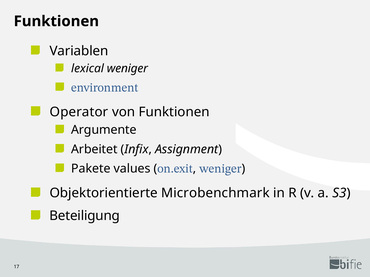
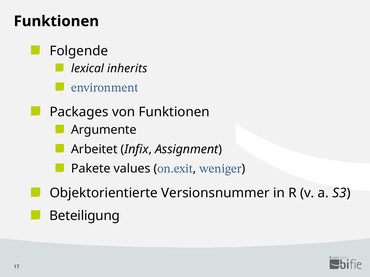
Variablen: Variablen -> Folgende (79, 51)
lexical weniger: weniger -> inherits (127, 68)
Operator: Operator -> Packages (79, 112)
Microbenchmark: Microbenchmark -> Versionsnummer (215, 193)
